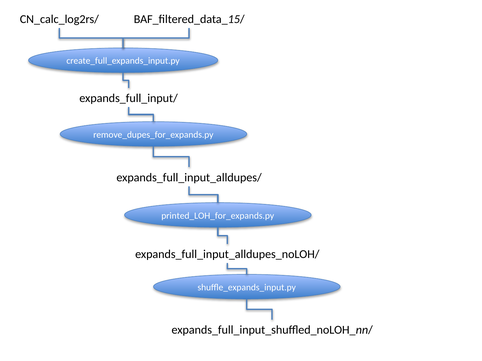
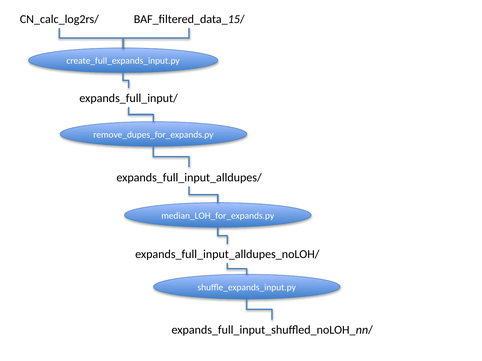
printed_LOH_for_expands.py: printed_LOH_for_expands.py -> median_LOH_for_expands.py (218, 216)
